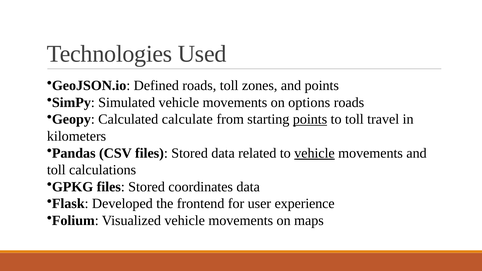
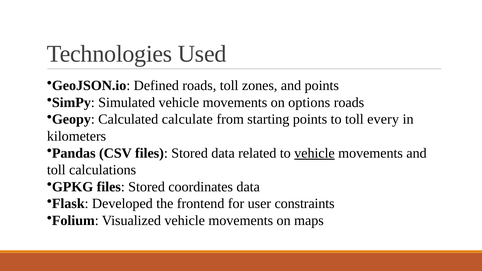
points underline: present -> none (310, 119)
travel: travel -> every (383, 119)
experience: experience -> constraints (305, 204)
